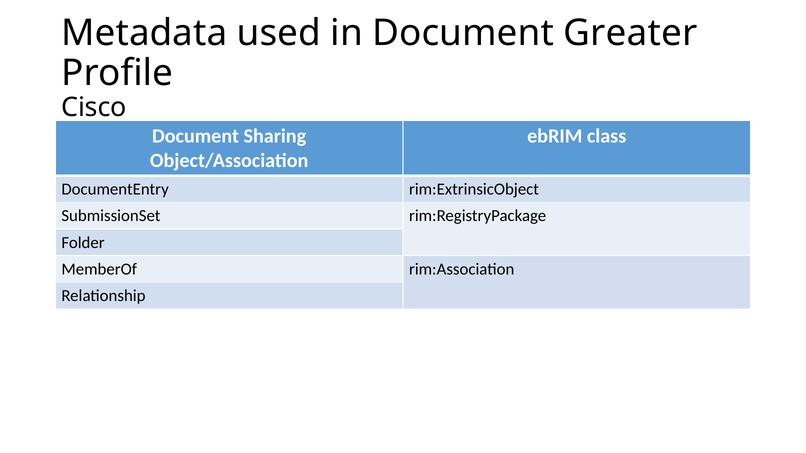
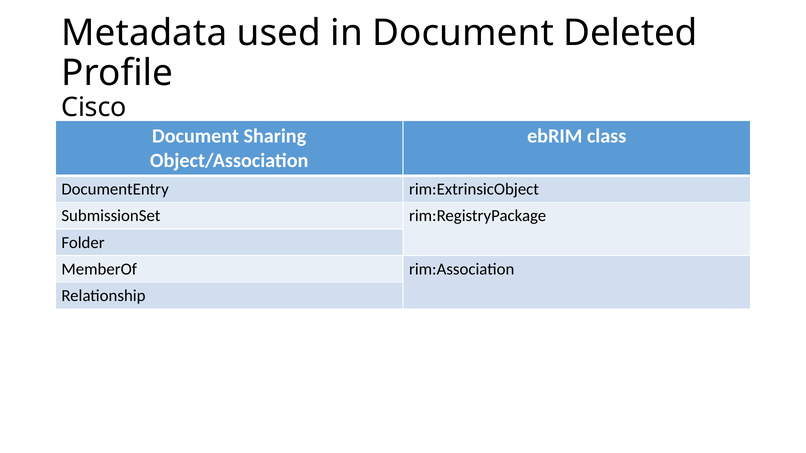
Greater: Greater -> Deleted (631, 33)
